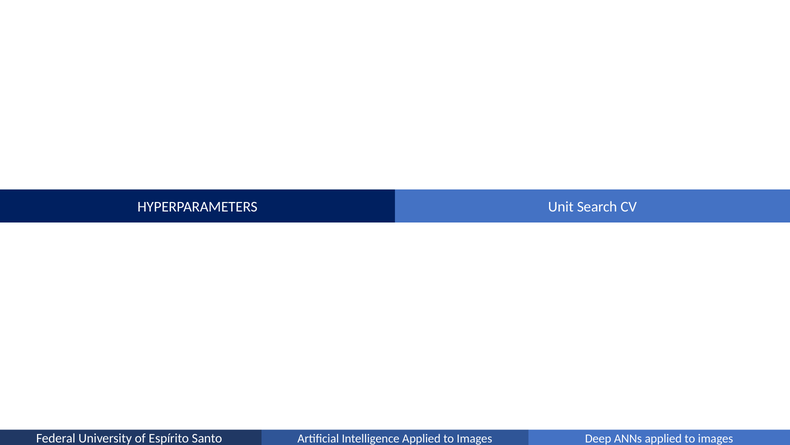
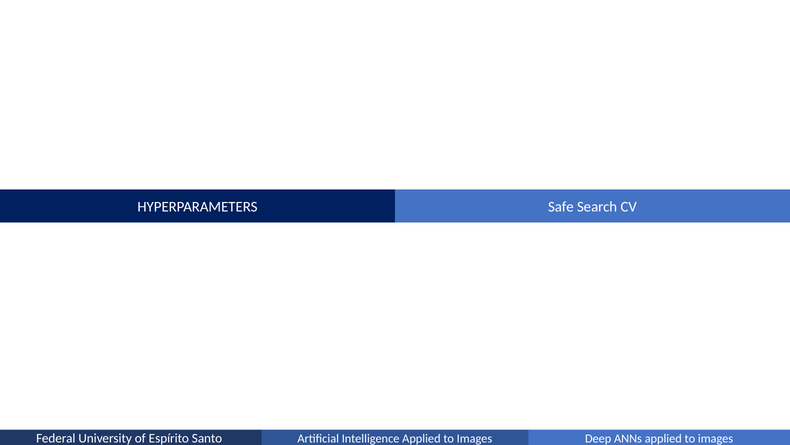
Unit: Unit -> Safe (561, 207)
